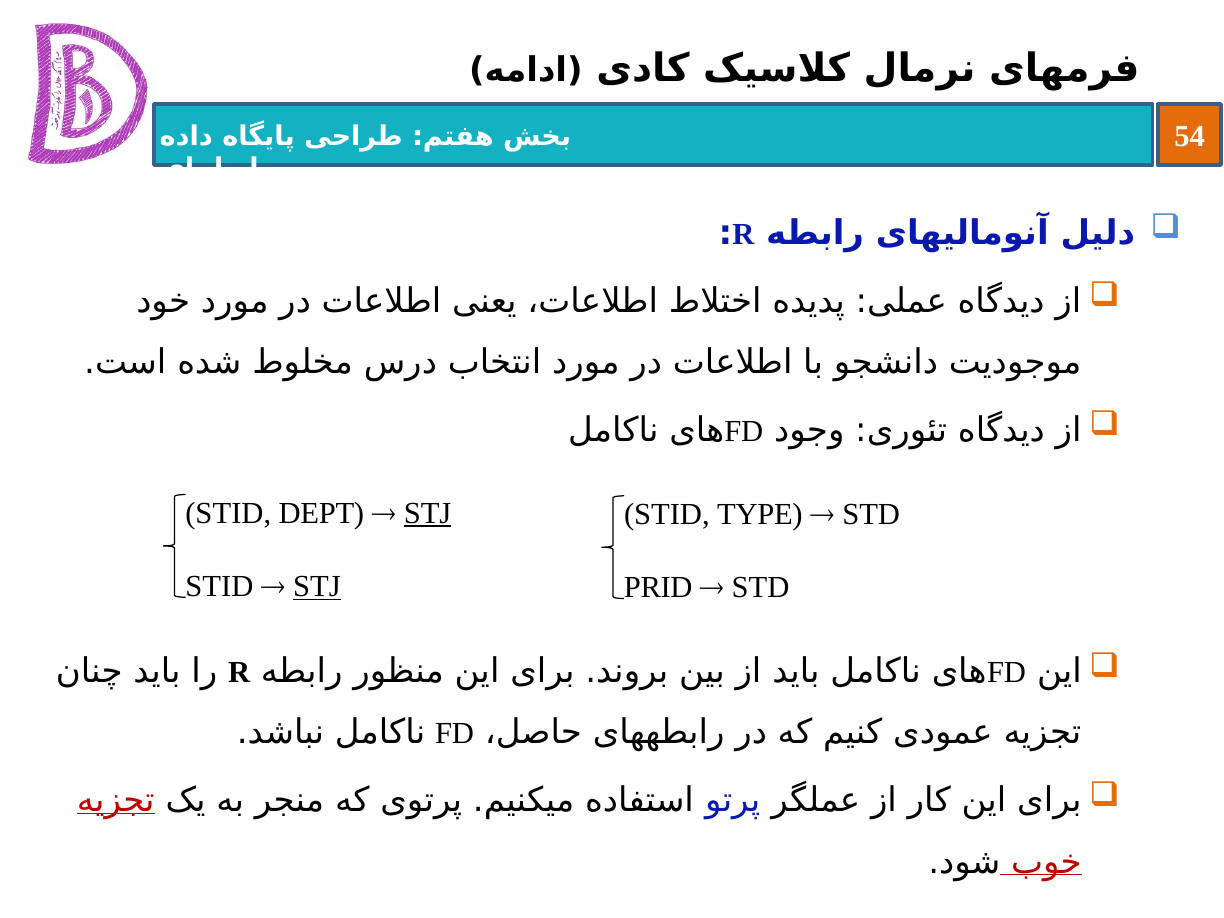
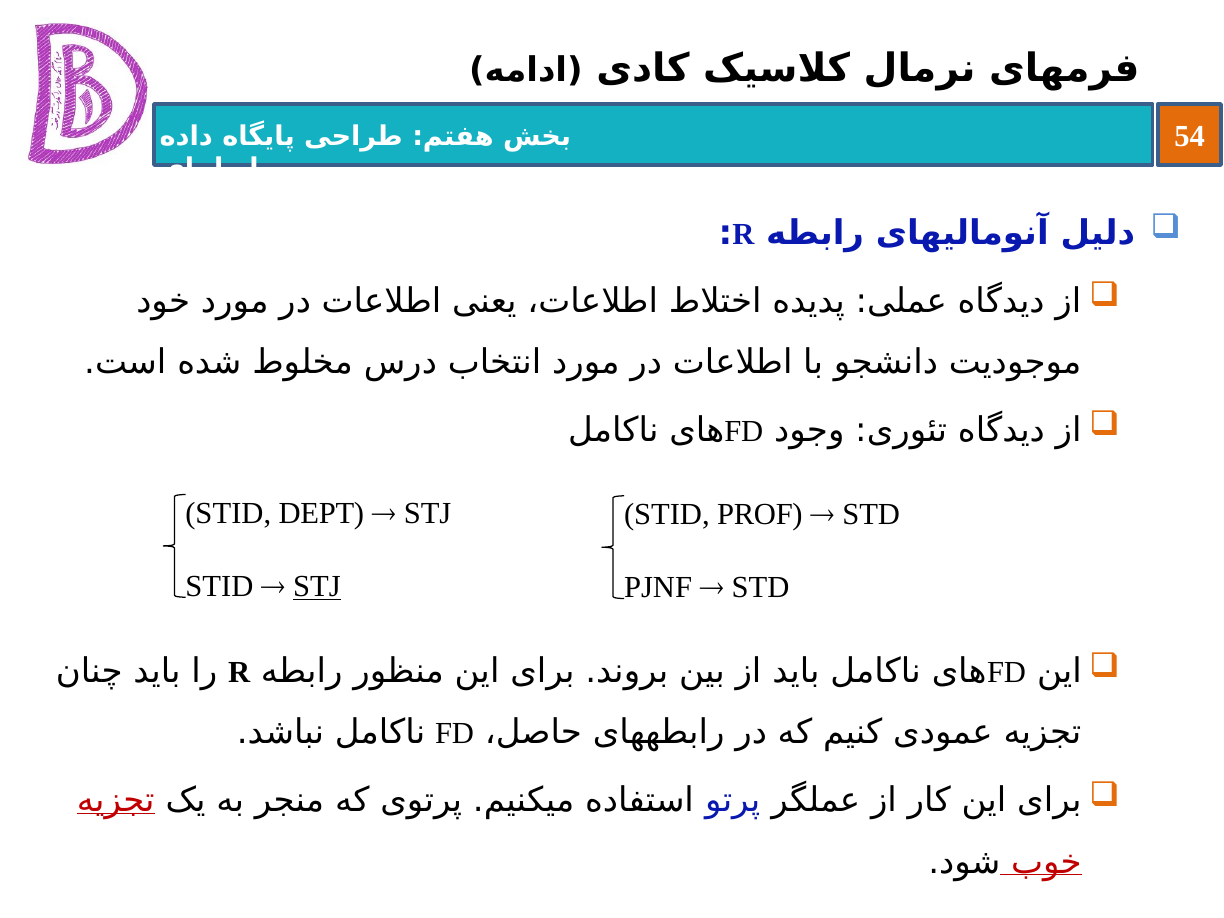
STJ underline: present -> none (428, 513)
TYPE: TYPE -> PROF (760, 514)
PRID: PRID -> PJNF (658, 588)
